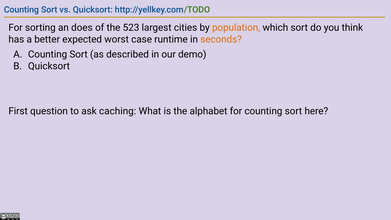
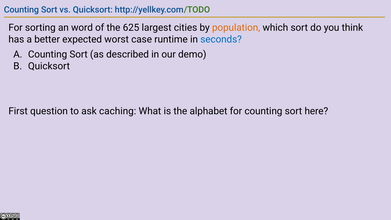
does: does -> word (82, 28)
523: 523 -> 625 (131, 28)
seconds colour: orange -> blue (221, 39)
